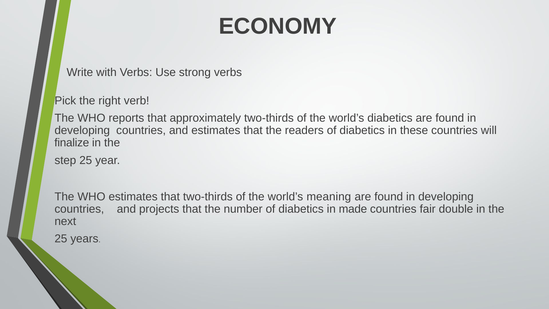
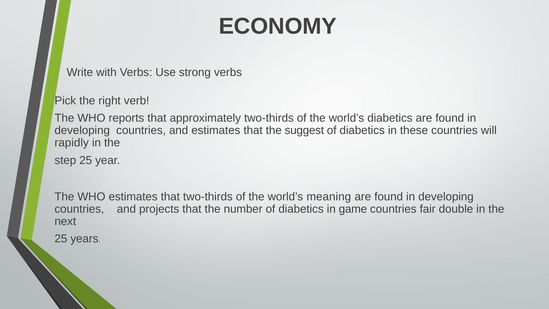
readers: readers -> suggest (304, 130)
finalize: finalize -> rapidly (72, 143)
made: made -> game (353, 209)
